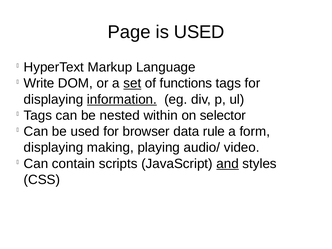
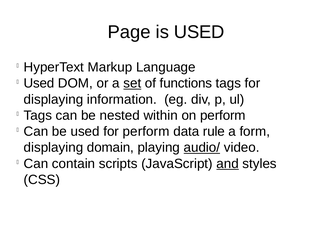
Write: Write -> Used (39, 83)
information underline: present -> none (122, 99)
on selector: selector -> perform (223, 115)
for browser: browser -> perform (146, 131)
making: making -> domain (110, 148)
audio/ underline: none -> present (202, 148)
